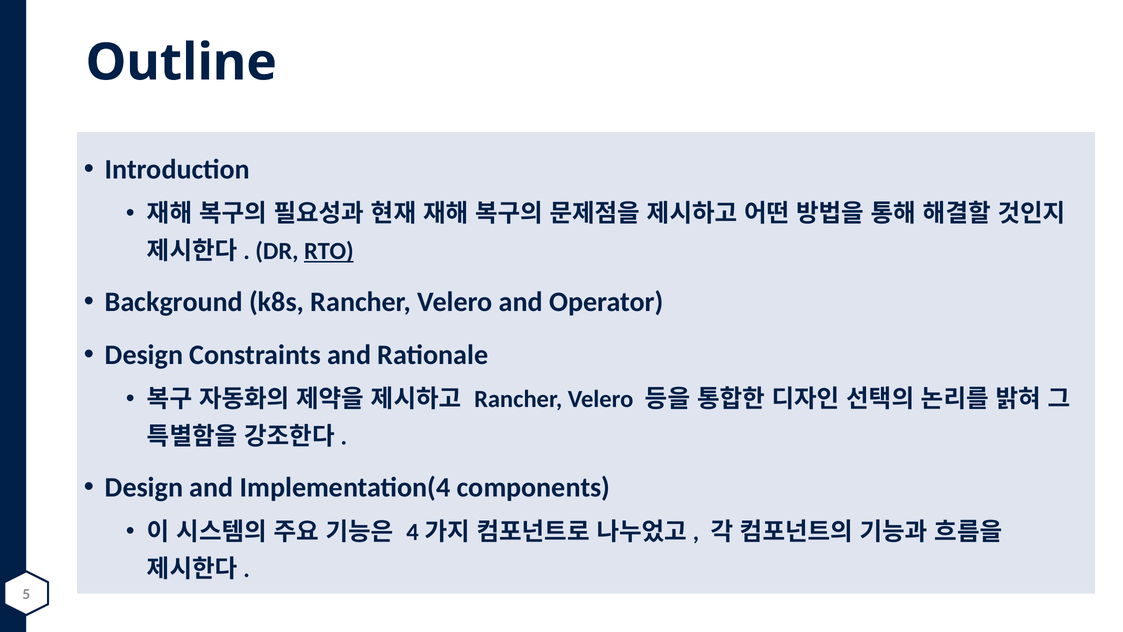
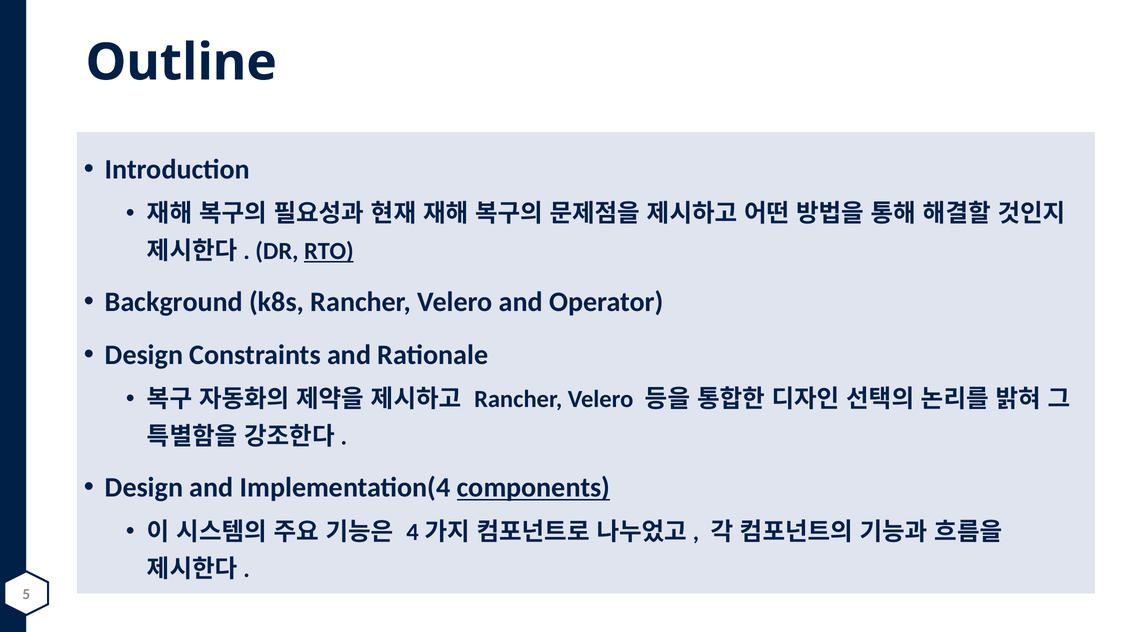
components underline: none -> present (533, 487)
